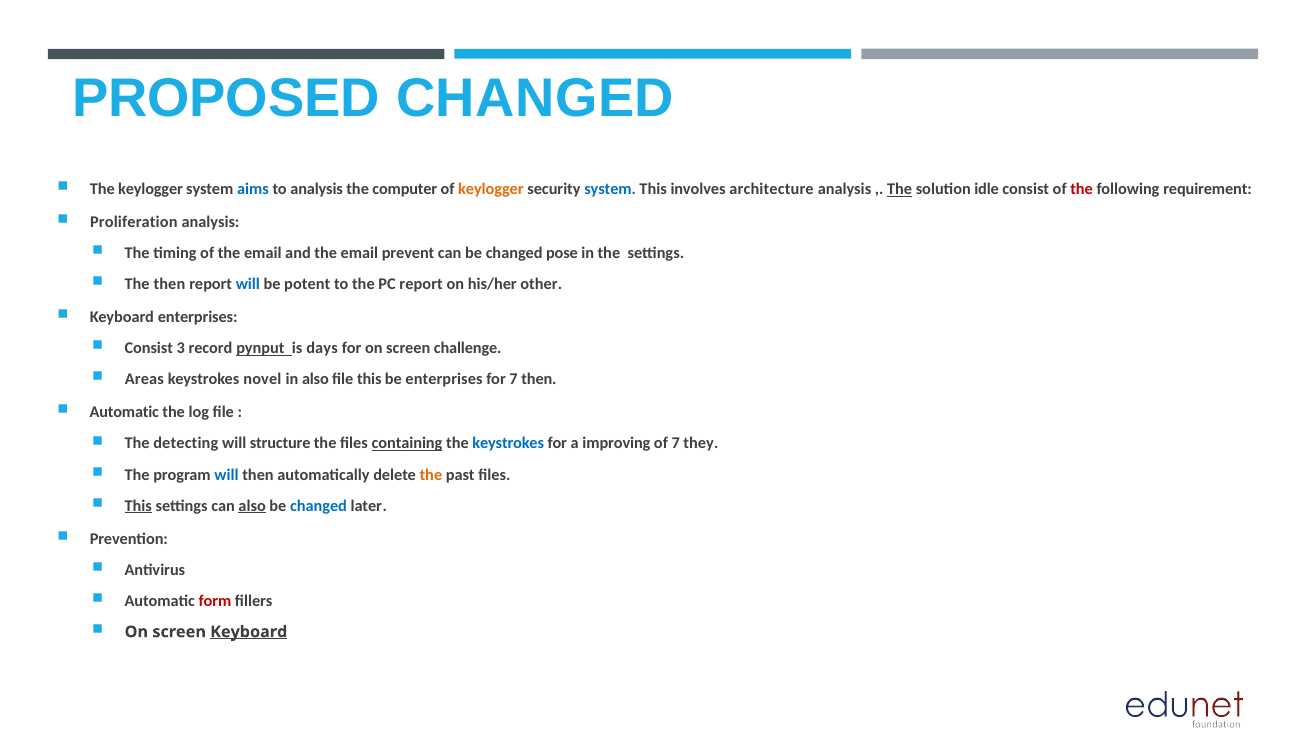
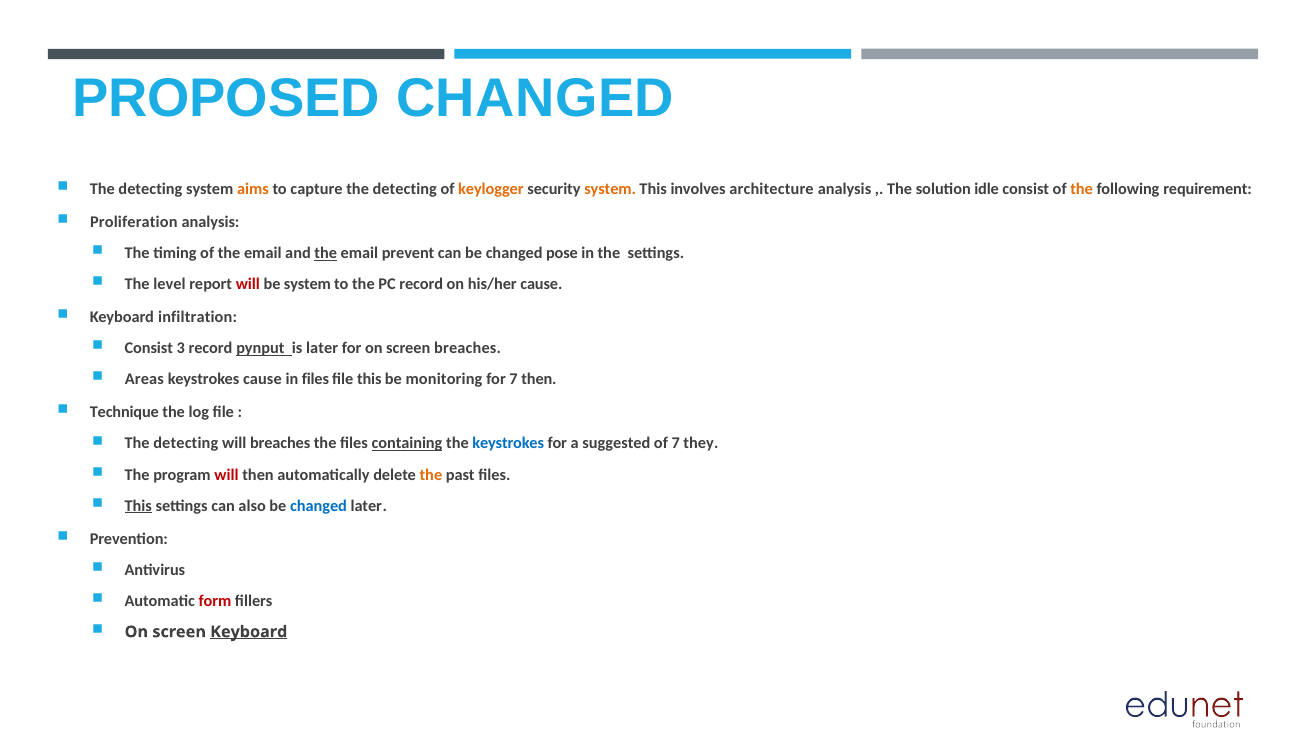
keylogger: keylogger -> detecting (150, 189)
aims colour: blue -> orange (253, 189)
to analysis: analysis -> capture (317, 189)
computer: computer -> detecting (405, 189)
system colour: blue -> orange (610, 189)
The underline: present -> none (900, 189)
the colour: red -> orange (1082, 189)
the underline: none -> present (326, 253)
The then: then -> level (169, 284)
will colour: blue -> red (248, 284)
be potent: potent -> system (307, 284)
PC report: report -> record (421, 284)
his/her other: other -> cause (541, 284)
Keyboard enterprises: enterprises -> infiltration (198, 317)
is days: days -> later (322, 348)
screen challenge: challenge -> breaches (468, 348)
keystrokes novel: novel -> cause (262, 379)
in also: also -> files (315, 379)
be enterprises: enterprises -> monitoring (444, 379)
Automatic: Automatic -> Technique (124, 412)
will structure: structure -> breaches (280, 443)
improving: improving -> suggested (616, 443)
will colour: blue -> red (227, 474)
also underline: present -> none (252, 505)
